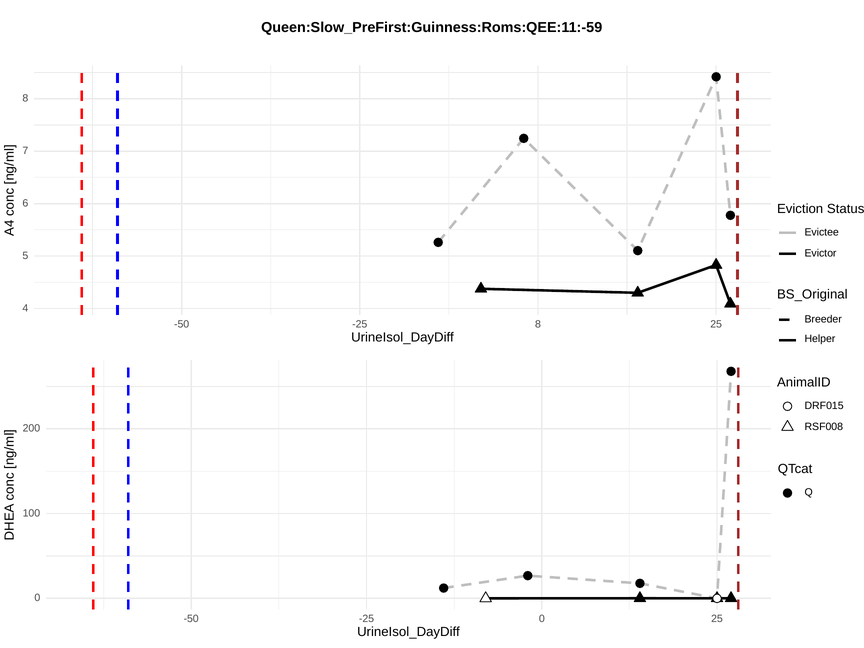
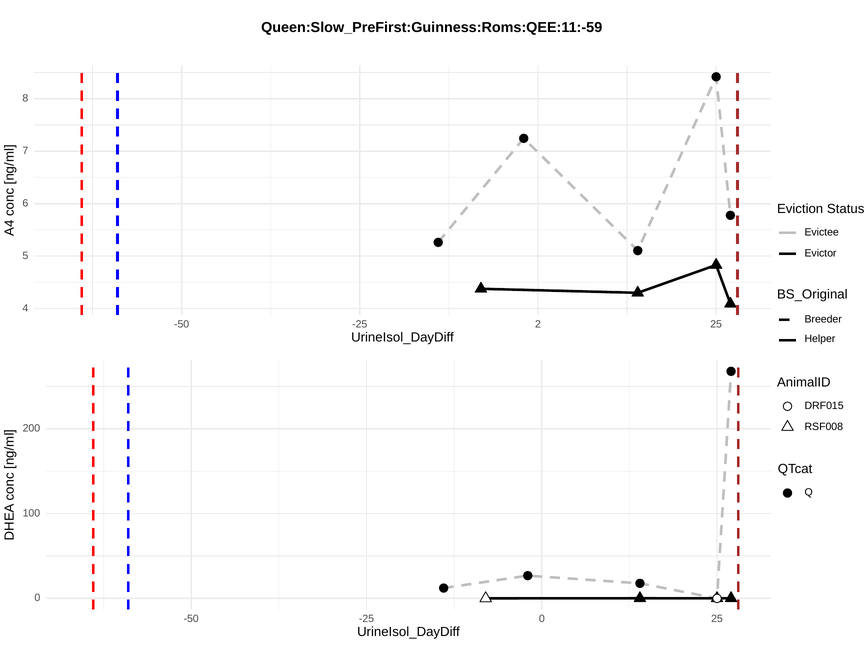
-25 8: 8 -> 2 (538, 324)
